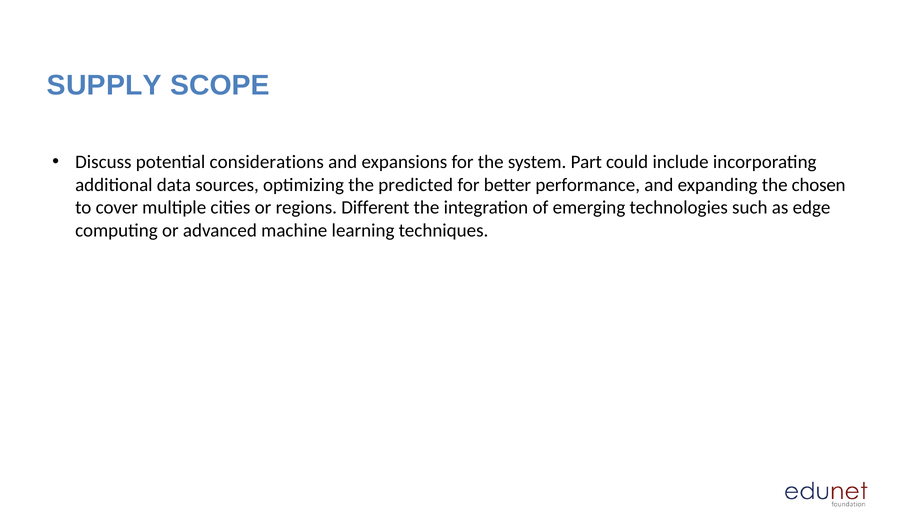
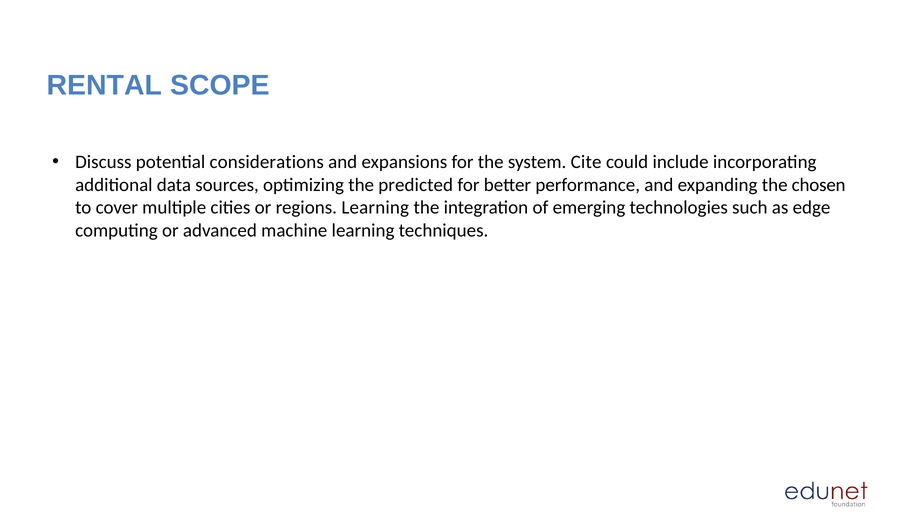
SUPPLY: SUPPLY -> RENTAL (105, 86)
Part: Part -> Cite (586, 162)
regions Different: Different -> Learning (375, 208)
